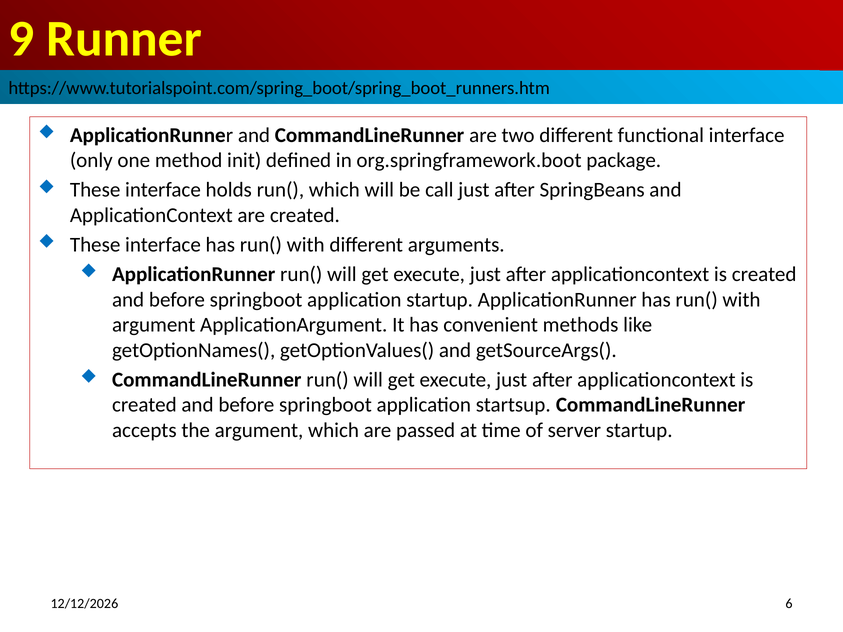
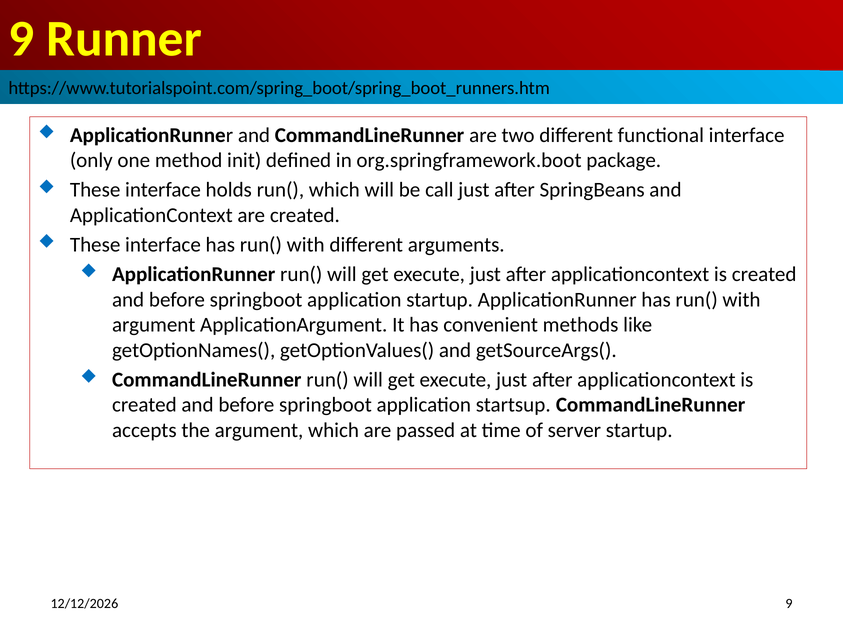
6: 6 -> 9 (789, 604)
